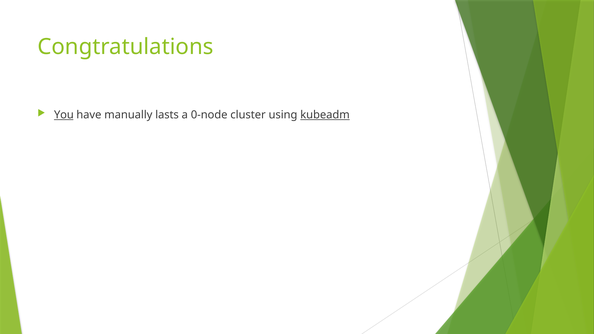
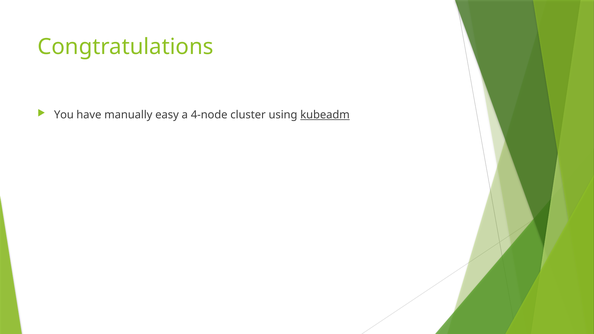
You underline: present -> none (64, 115)
lasts: lasts -> easy (167, 115)
0-node: 0-node -> 4-node (209, 115)
